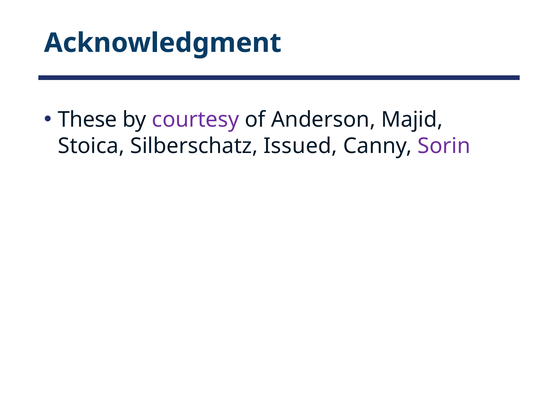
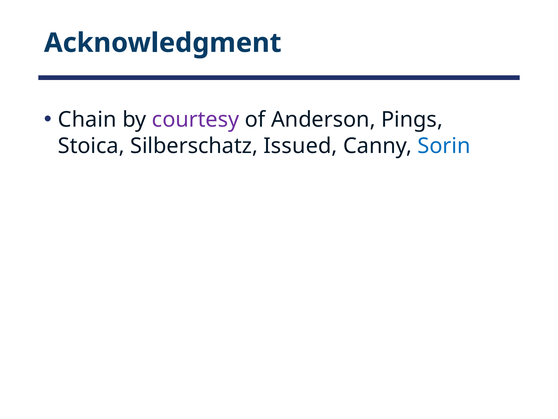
These: These -> Chain (87, 120)
Majid: Majid -> Pings (412, 120)
Sorin colour: purple -> blue (444, 146)
